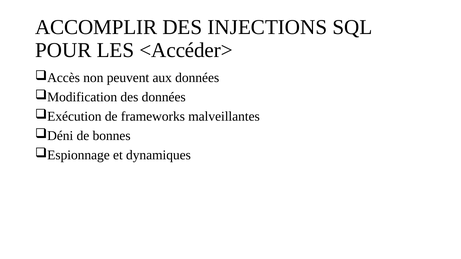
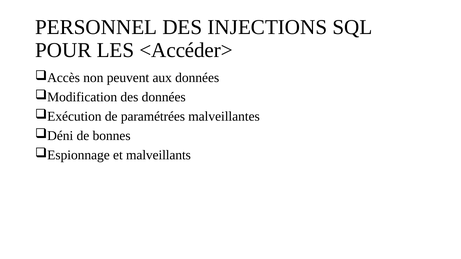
ACCOMPLIR: ACCOMPLIR -> PERSONNEL (96, 27)
frameworks: frameworks -> paramétrées (153, 117)
dynamiques: dynamiques -> malveillants (158, 155)
